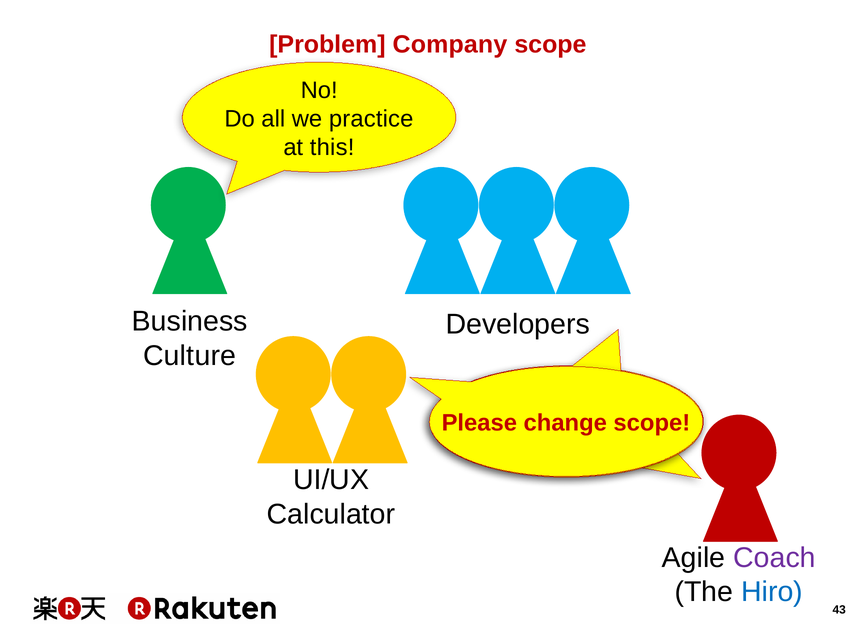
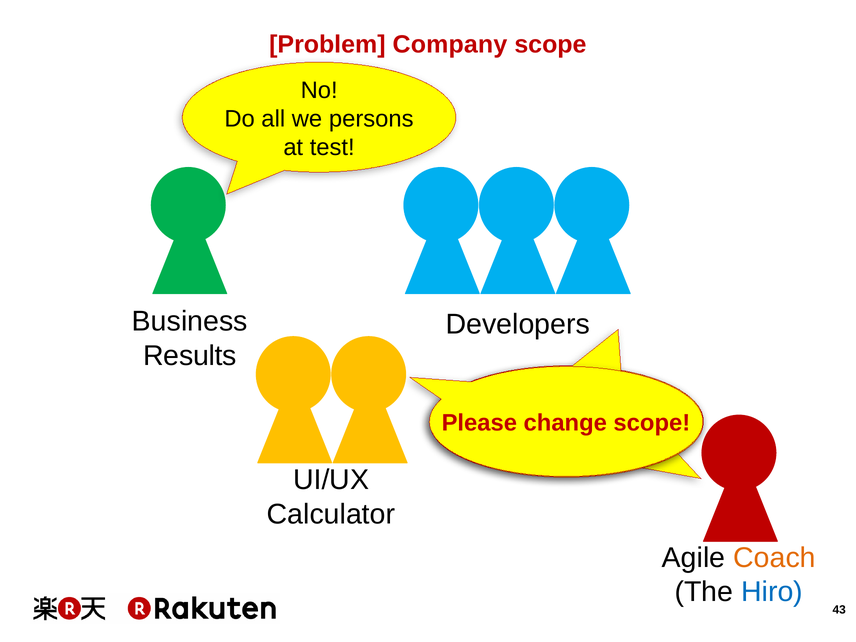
practice: practice -> persons (371, 119)
this: this -> test (332, 147)
Culture: Culture -> Results (190, 356)
Coach colour: purple -> orange (774, 558)
